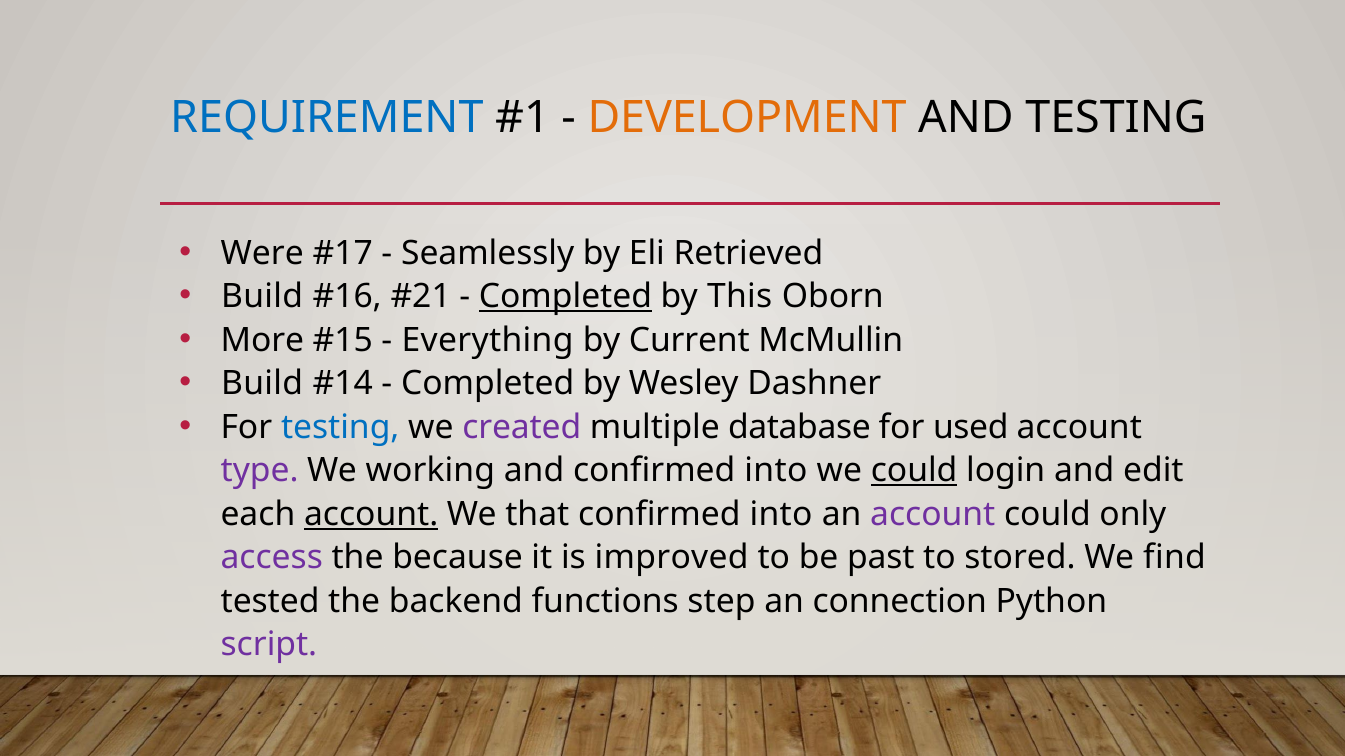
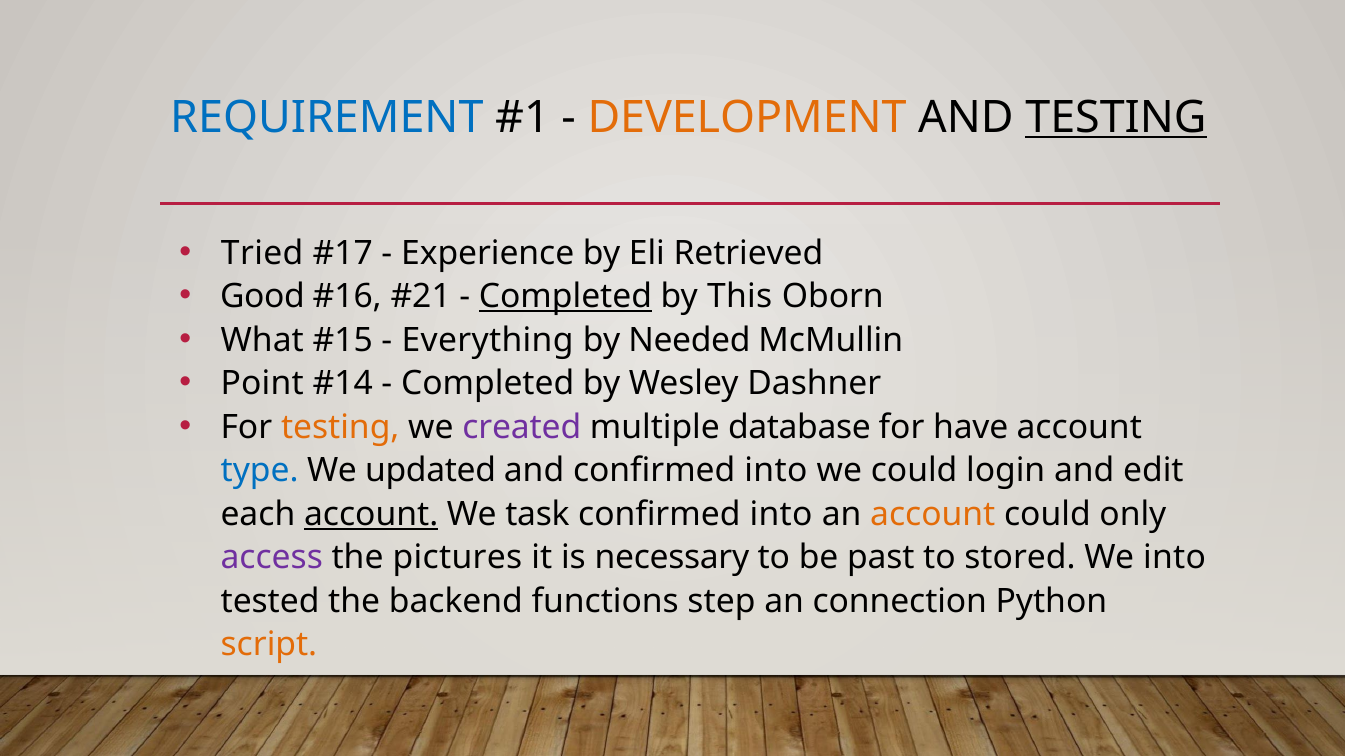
TESTING underline: none -> present (1116, 118)
Were: Were -> Tried (262, 253)
Seamlessly: Seamlessly -> Experience (488, 253)
Build: Build -> Good (262, 297)
More: More -> What (262, 340)
Current: Current -> Needed (689, 340)
Build: Build -> Point (262, 384)
testing colour: blue -> orange (340, 427)
used: used -> have (971, 427)
type colour: purple -> blue (260, 471)
working: working -> updated (431, 471)
could underline: present -> none (914, 471)
that: that -> task (537, 515)
account colour: purple -> orange (933, 515)
because: because -> pictures (457, 558)
improved: improved -> necessary (672, 558)
We find: find -> into (1175, 558)
script colour: purple -> orange (269, 645)
